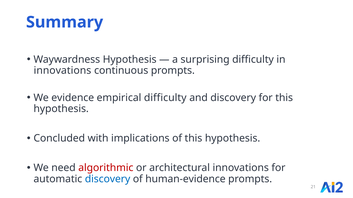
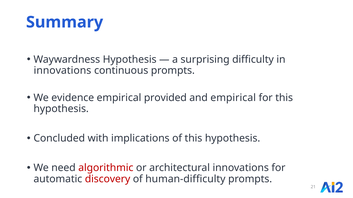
empirical difficulty: difficulty -> provided (165, 98)
and discovery: discovery -> empirical (233, 98)
discovery colour: blue -> red (108, 179)
human-evidence: human-evidence -> human-difficulty (185, 179)
